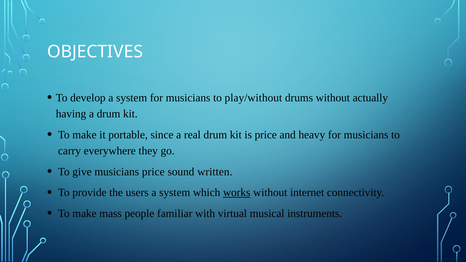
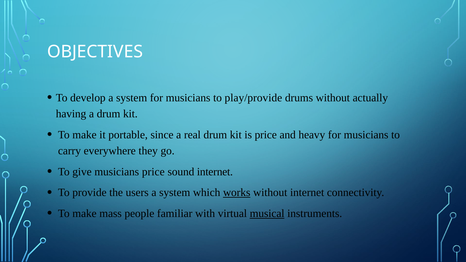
play/without: play/without -> play/provide (253, 98)
sound written: written -> internet (215, 172)
musical underline: none -> present (267, 214)
